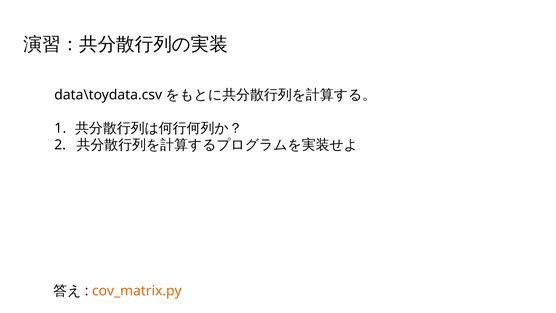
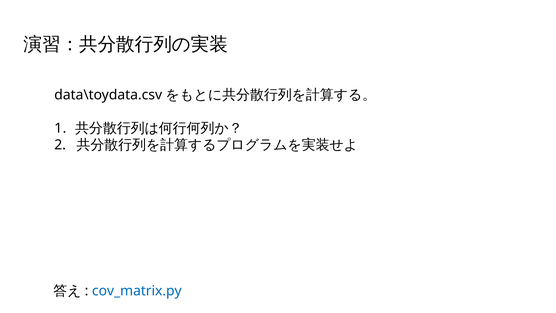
cov_matrix.py colour: orange -> blue (137, 291)
